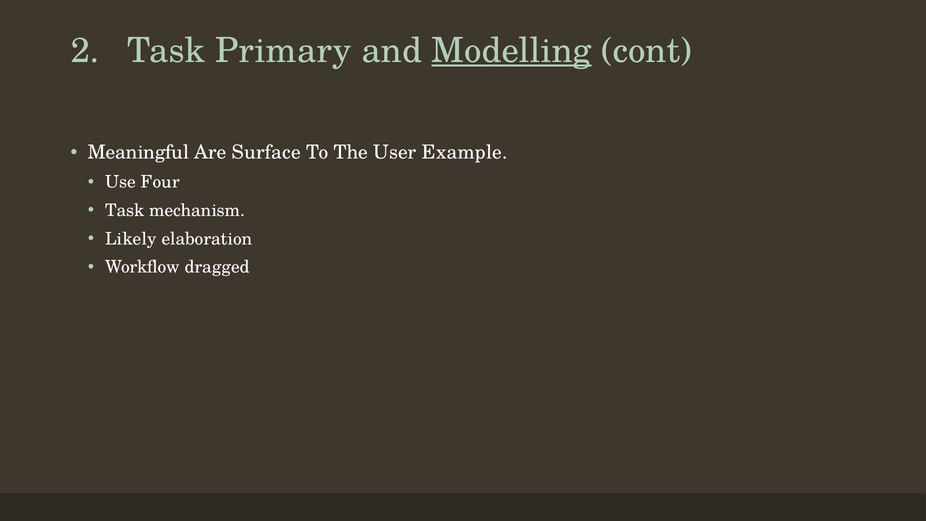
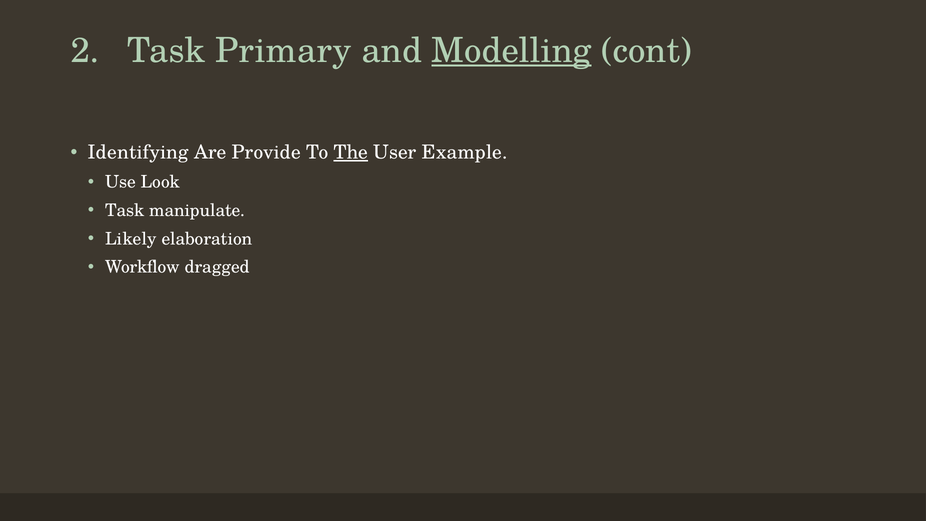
Meaningful: Meaningful -> Identifying (138, 152)
Surface: Surface -> Provide (266, 152)
The underline: none -> present (351, 152)
Four: Four -> Look (160, 182)
mechanism: mechanism -> manipulate (197, 210)
